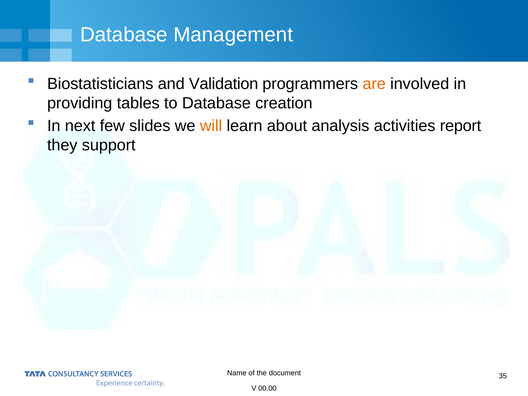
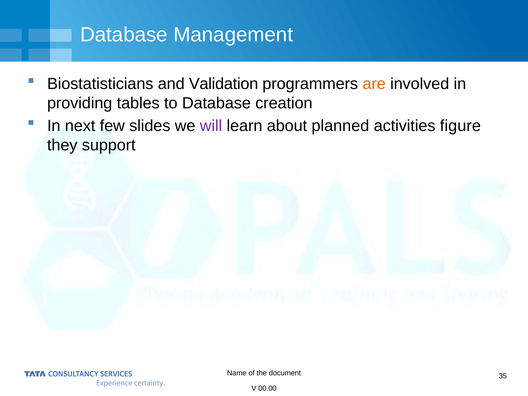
will colour: orange -> purple (211, 126)
analysis: analysis -> planned (340, 126)
report: report -> figure (460, 126)
